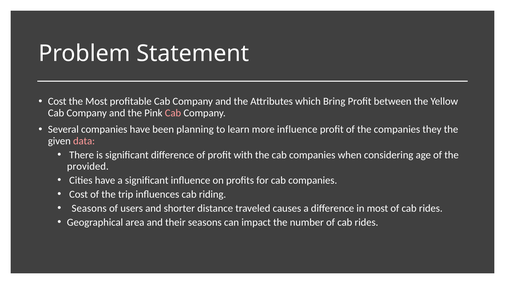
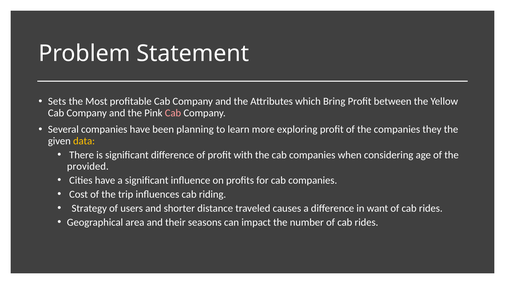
Cost: Cost -> Sets (57, 102)
more influence: influence -> exploring (297, 130)
data colour: pink -> yellow (84, 141)
Seasons: Seasons -> Strategy (89, 208)
in most: most -> want (377, 208)
